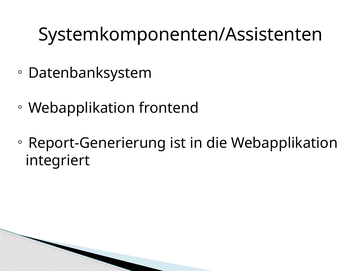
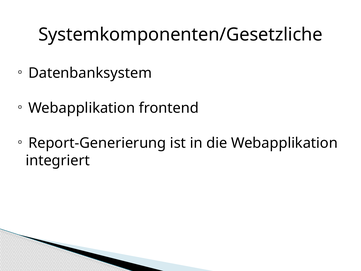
Systemkomponenten/Assistenten: Systemkomponenten/Assistenten -> Systemkomponenten/Gesetzliche (180, 35)
